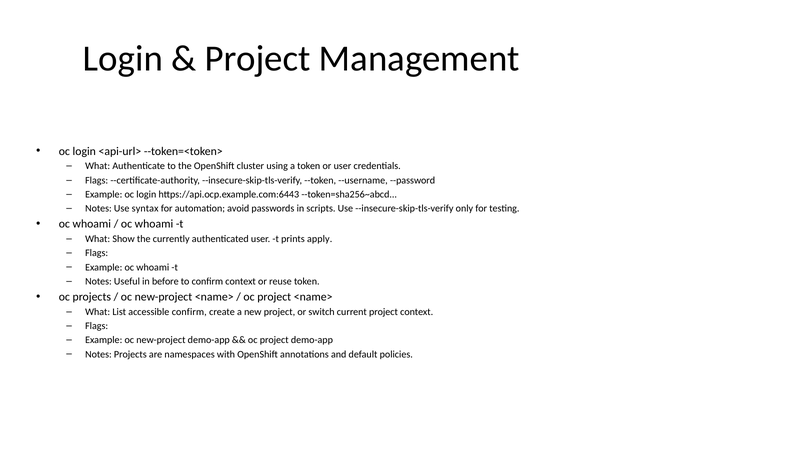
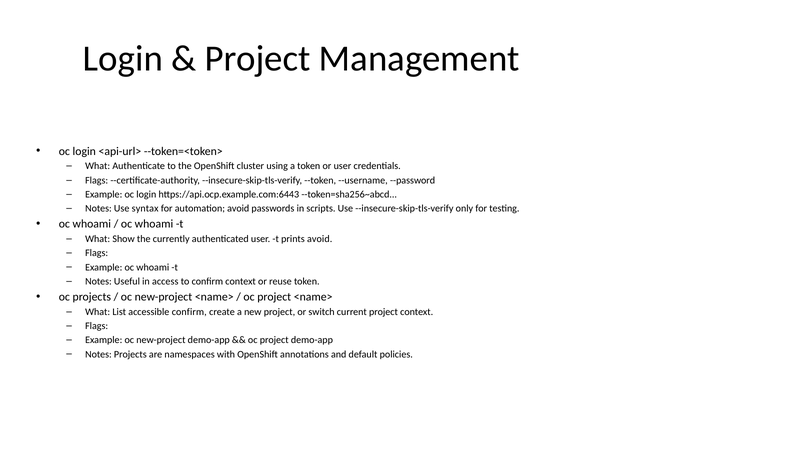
prints apply: apply -> avoid (320, 239)
before: before -> access (165, 281)
